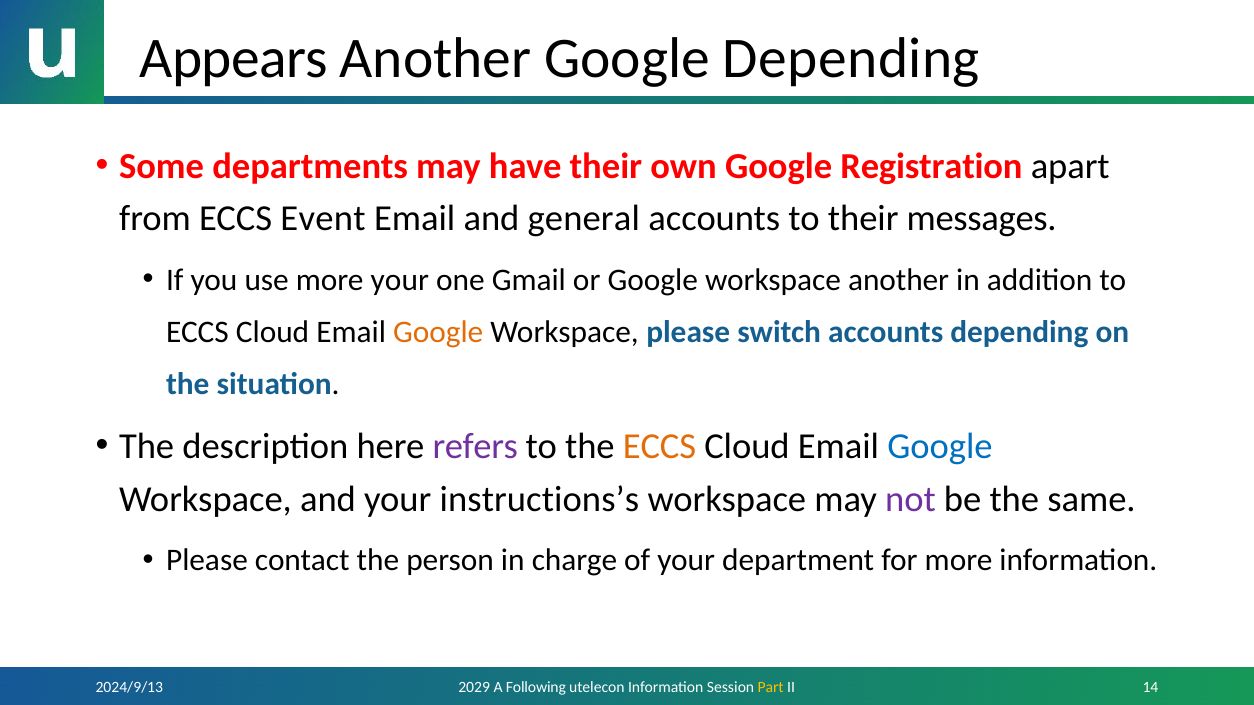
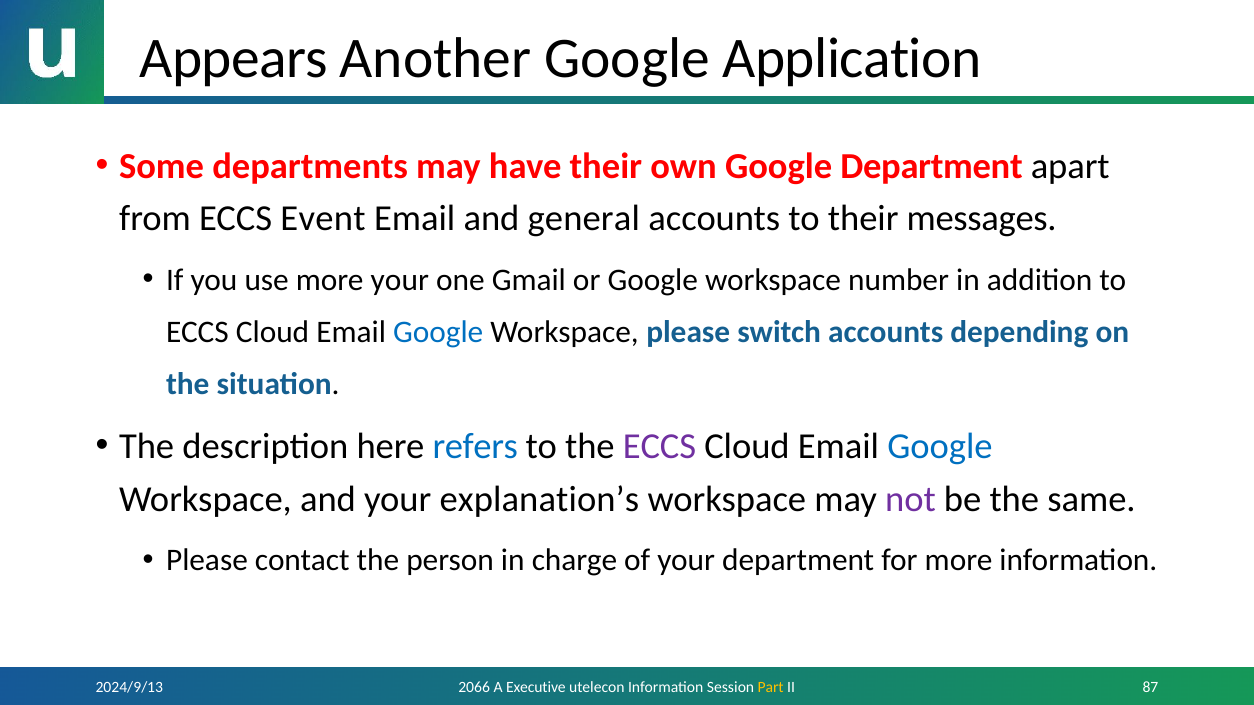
Google Depending: Depending -> Application (852, 59)
Google Registration: Registration -> Department (932, 166)
workspace another: another -> number (899, 280)
Google colour: orange -> blue (438, 332)
refers colour: purple -> blue (475, 447)
ECCS colour: orange -> purple (659, 447)
instructions’s: instructions’s -> explanation’s (539, 499)
2029: 2029 -> 2066 (474, 688)
Following: Following -> Executive (536, 688)
14: 14 -> 87 (1150, 688)
